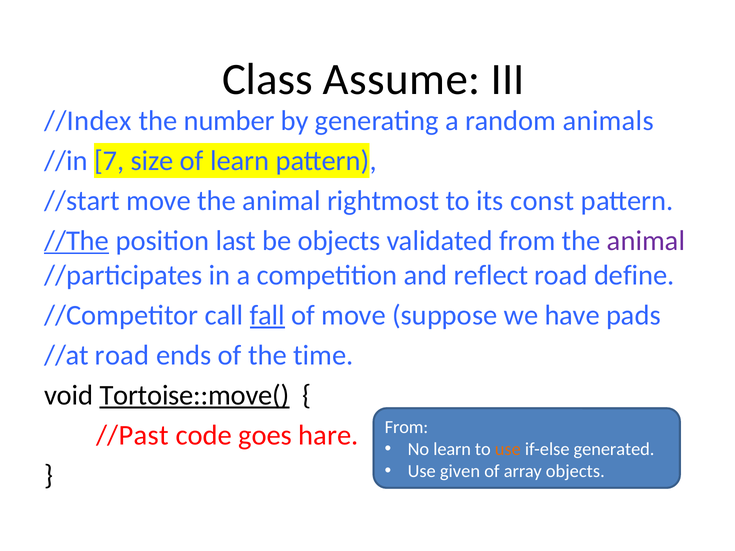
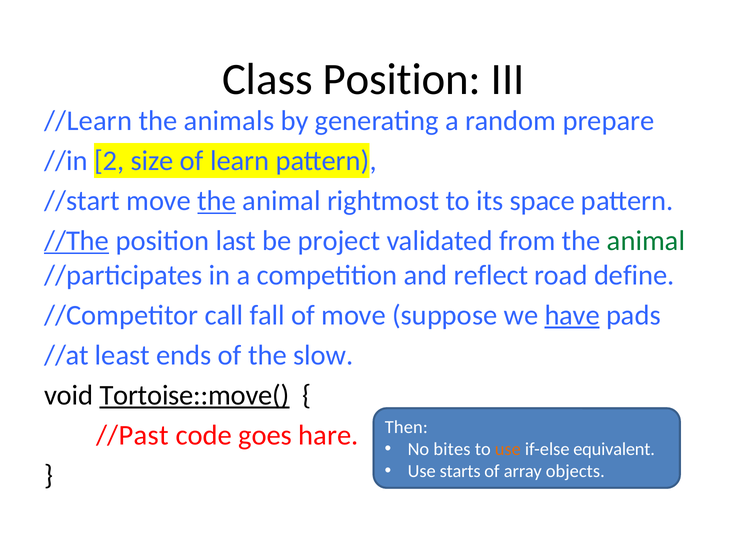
Class Assume: Assume -> Position (402, 80)
//Index: //Index -> //Learn (88, 121)
number: number -> animals (229, 121)
animals: animals -> prepare (608, 121)
7: 7 -> 2 (109, 161)
the underline: none -> present (217, 201)
const: const -> space (542, 201)
be objects: objects -> project (339, 241)
animal colour: purple -> green (646, 241)
fall underline: present -> none (267, 315)
have underline: none -> present (572, 315)
//at road: road -> least (122, 355)
time: time -> slow (323, 355)
From: From -> Then (406, 427)
No learn: learn -> bites (452, 449)
generated: generated -> equivalent (614, 449)
given: given -> starts (460, 472)
